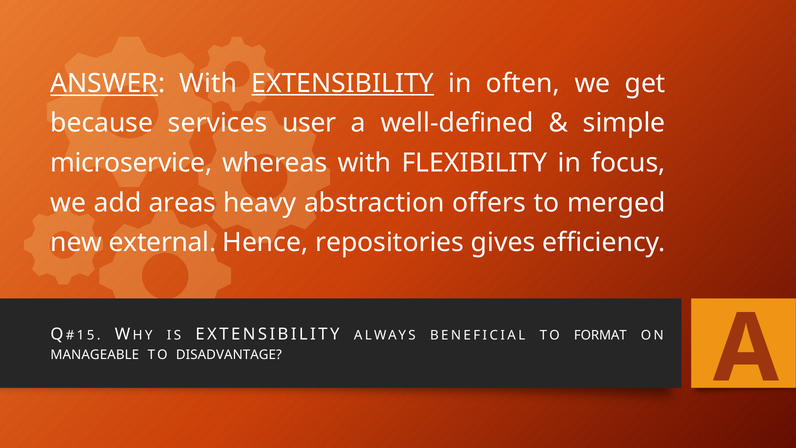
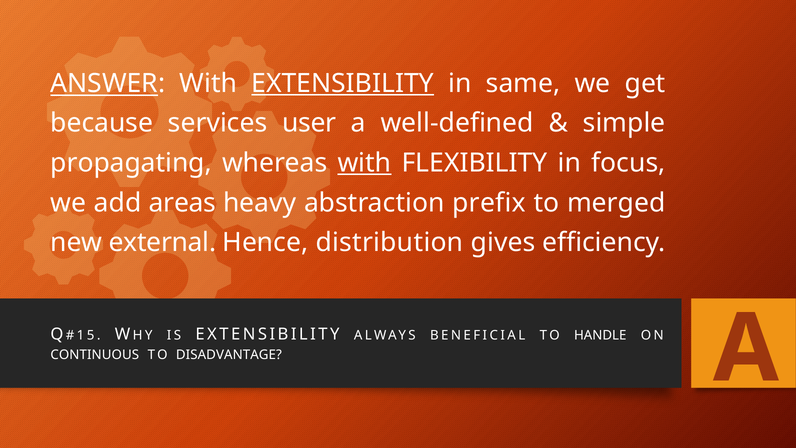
often: often -> same (523, 83)
microservice: microservice -> propagating (131, 163)
with underline: none -> present (364, 163)
offers: offers -> prefix (489, 203)
repositories: repositories -> distribution (389, 243)
FORMAT: FORMAT -> HANDLE (600, 335)
MANAGEABLE: MANAGEABLE -> CONTINUOUS (95, 355)
